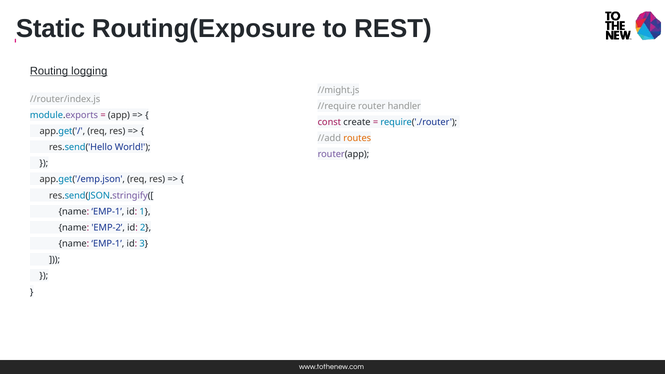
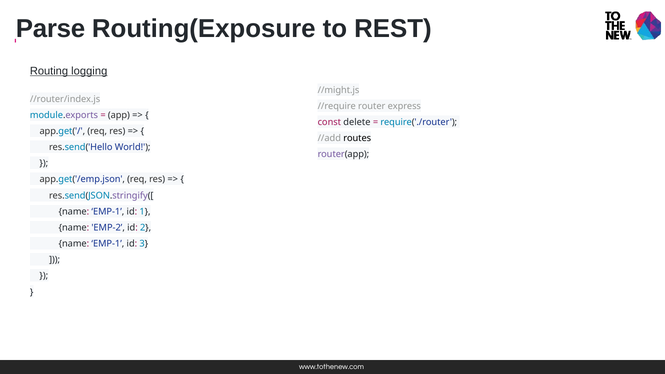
Static: Static -> Parse (51, 29)
handler: handler -> express (404, 106)
create: create -> delete (357, 122)
routes colour: orange -> black (357, 138)
